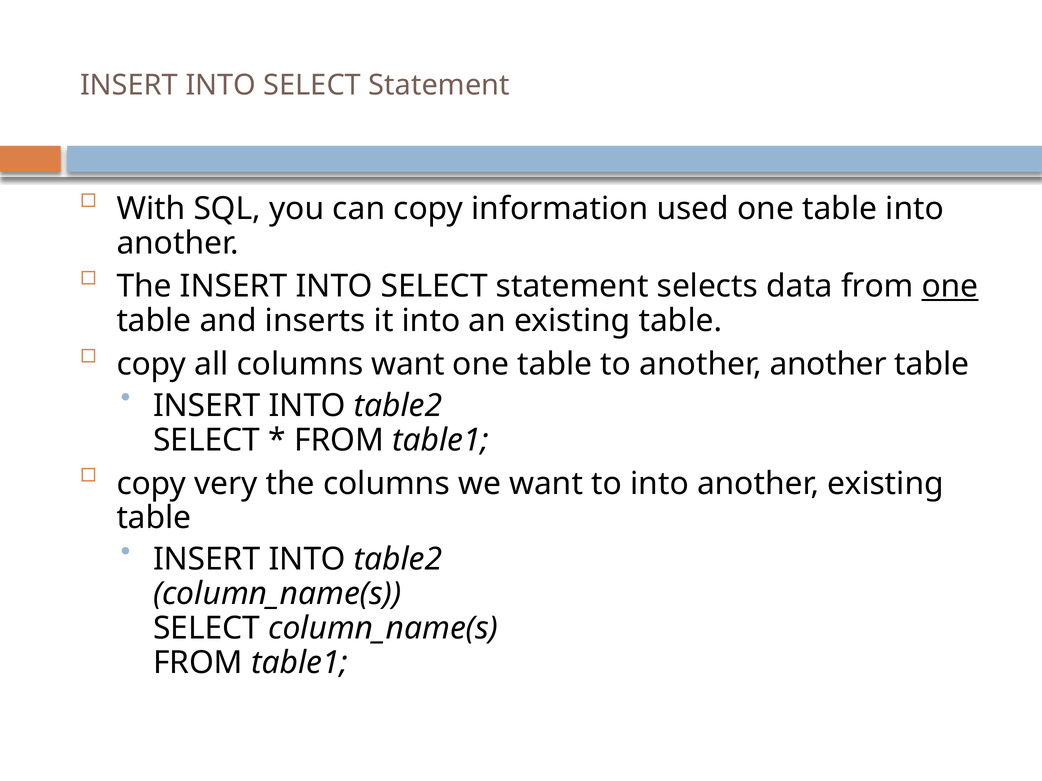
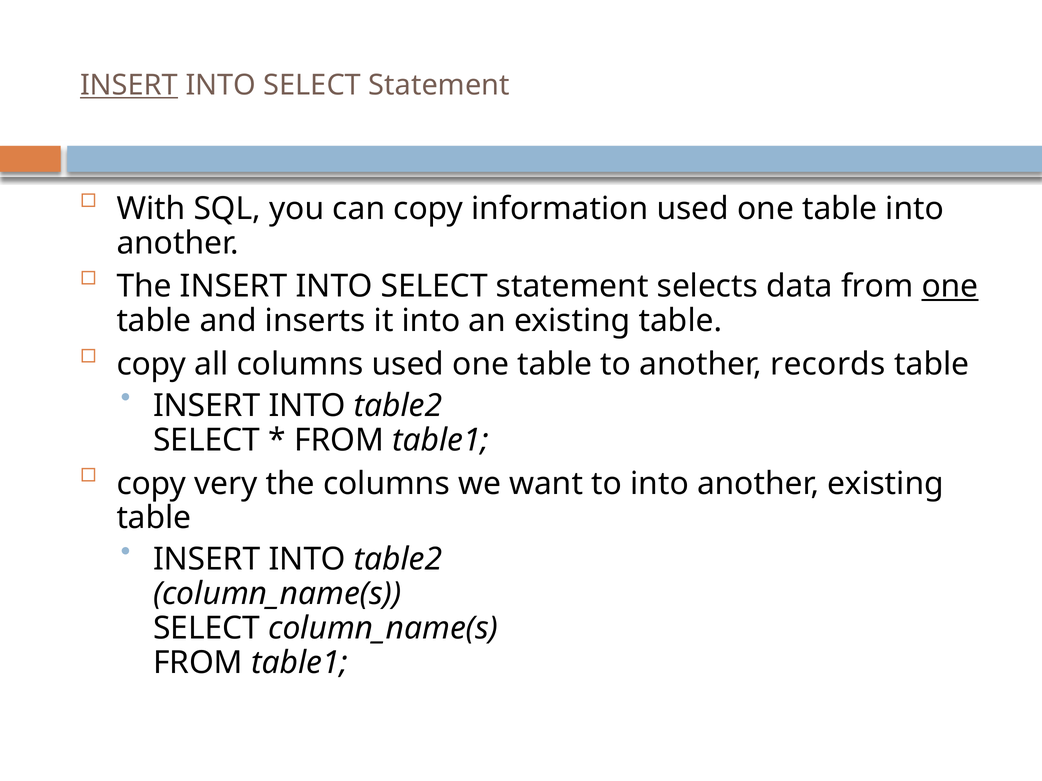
INSERT underline: none -> present (129, 85)
columns want: want -> used (408, 365)
another another: another -> records (828, 365)
